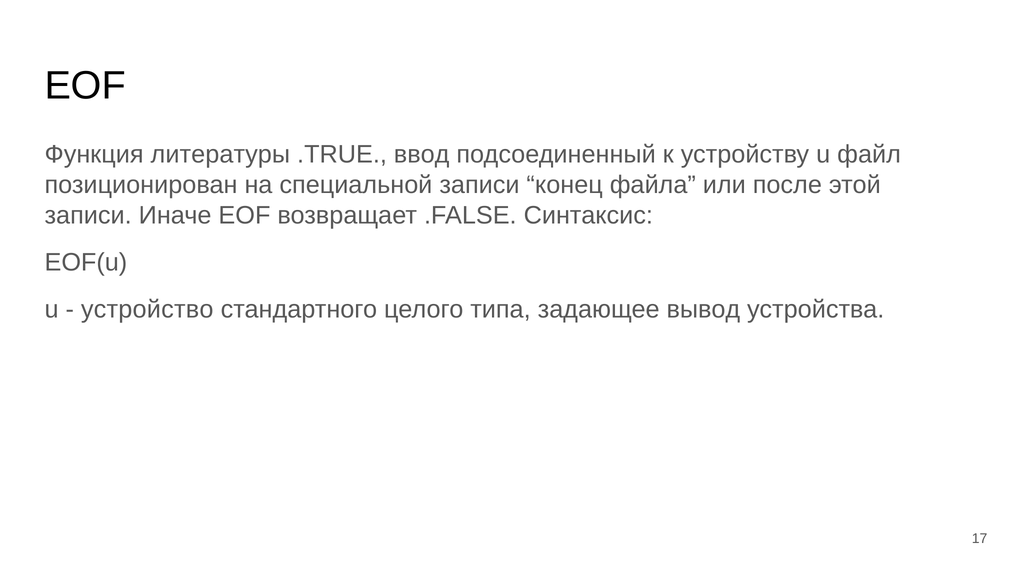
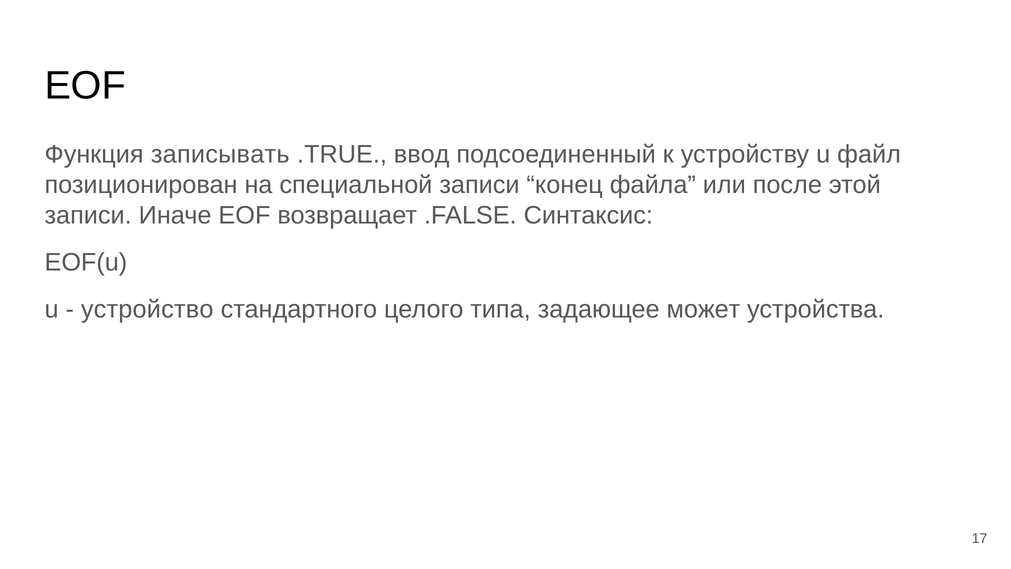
литературы: литературы -> записывать (220, 154)
вывод: вывод -> может (703, 309)
